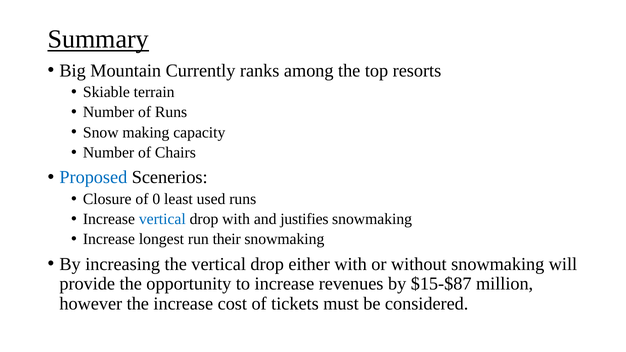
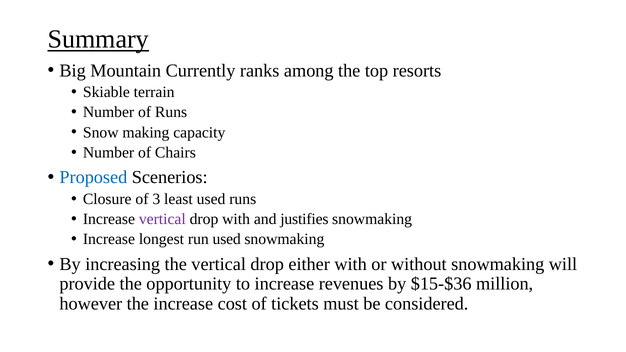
0: 0 -> 3 (156, 199)
vertical colour: blue -> purple (162, 219)
run their: their -> used (227, 239)
$15-$87: $15-$87 -> $15-$36 (441, 284)
